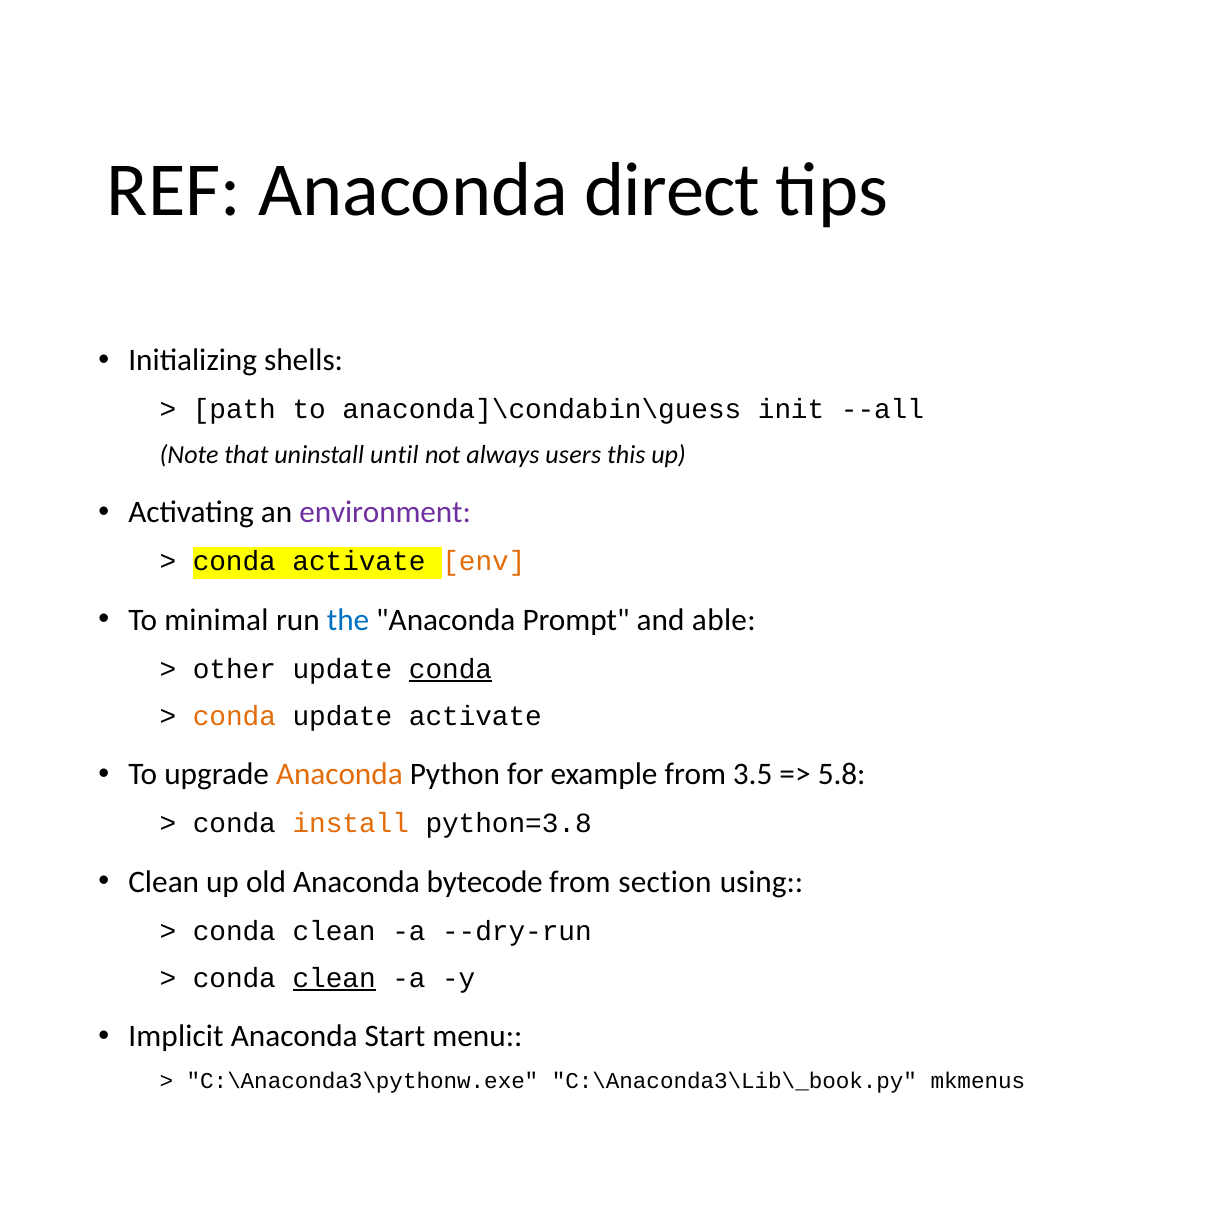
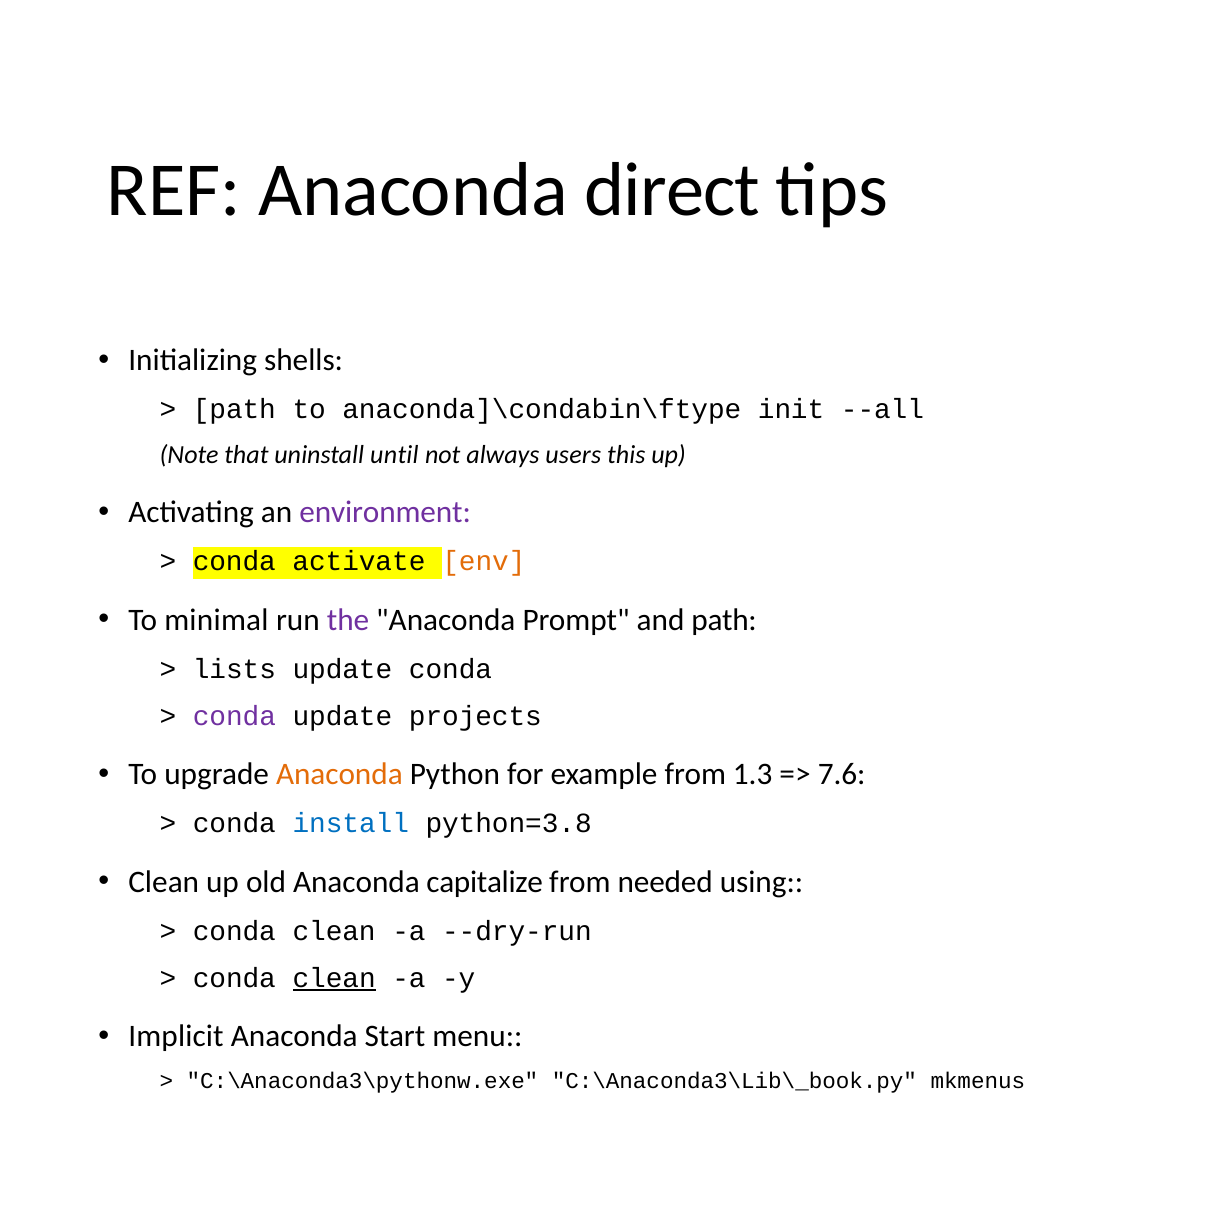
anaconda]\condabin\guess: anaconda]\condabin\guess -> anaconda]\condabin\ftype (542, 409)
the colour: blue -> purple (348, 620)
and able: able -> path (724, 620)
other: other -> lists (234, 669)
conda underline: present -> none (450, 669)
conda colour: orange -> purple (234, 716)
update activate: activate -> projects (475, 716)
3.5: 3.5 -> 1.3 (753, 775)
5.8: 5.8 -> 7.6 (842, 775)
install colour: orange -> blue (351, 823)
bytecode: bytecode -> capitalize (485, 882)
section: section -> needed (665, 882)
